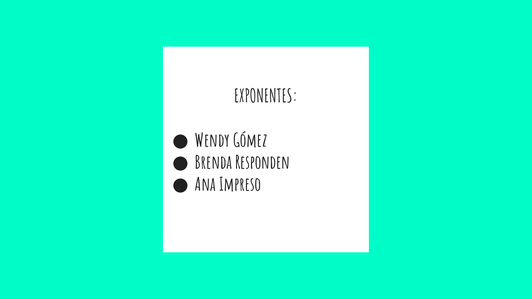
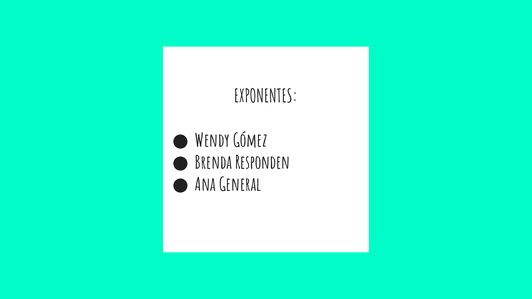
Impreso: Impreso -> General (240, 185)
